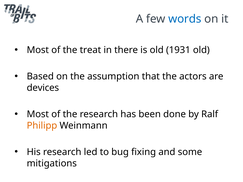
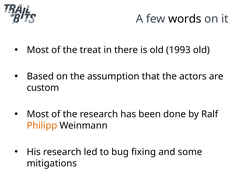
words colour: blue -> black (185, 19)
1931: 1931 -> 1993 (178, 50)
devices: devices -> custom (43, 88)
